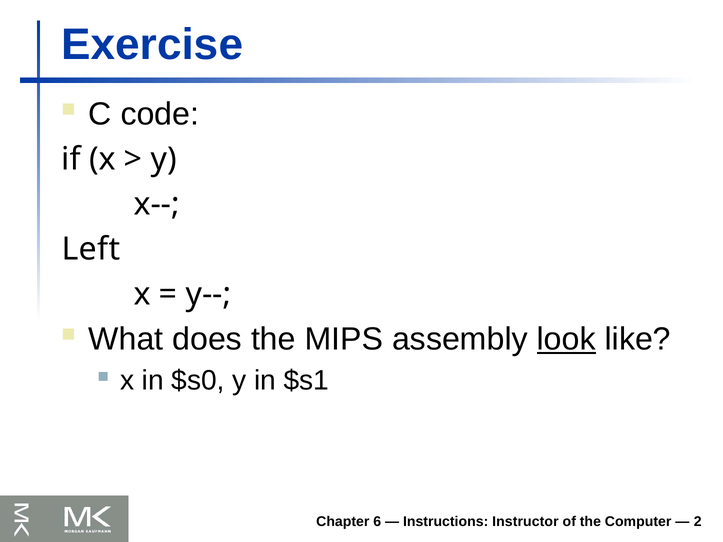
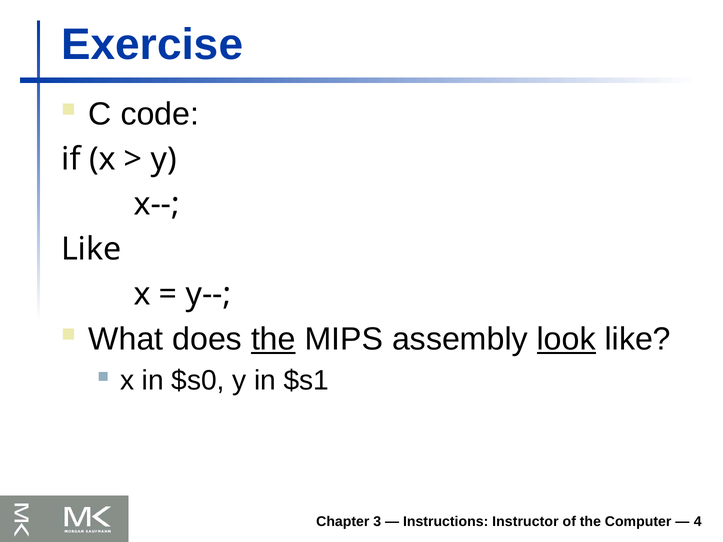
Left: Left -> Like (91, 249)
the underline: none -> present (273, 339)
6: 6 -> 3 (377, 522)
2: 2 -> 4 (698, 522)
